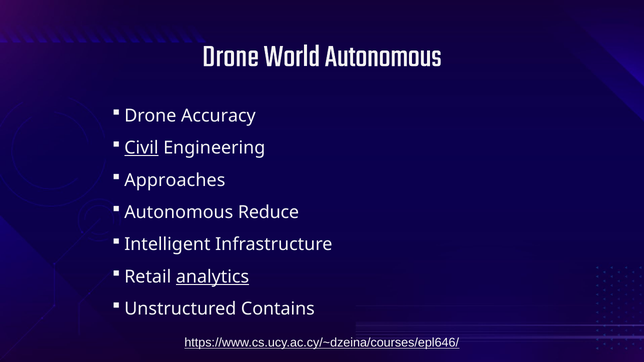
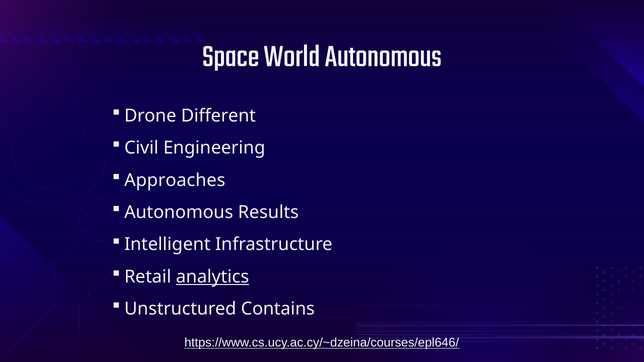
Drone: Drone -> Space (231, 56)
Accuracy: Accuracy -> Different (218, 116)
Civil underline: present -> none (141, 148)
Reduce: Reduce -> Results (268, 212)
